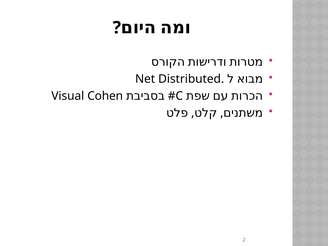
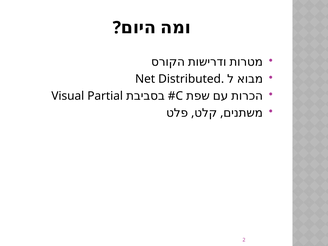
Cohen: Cohen -> Partial (105, 96)
